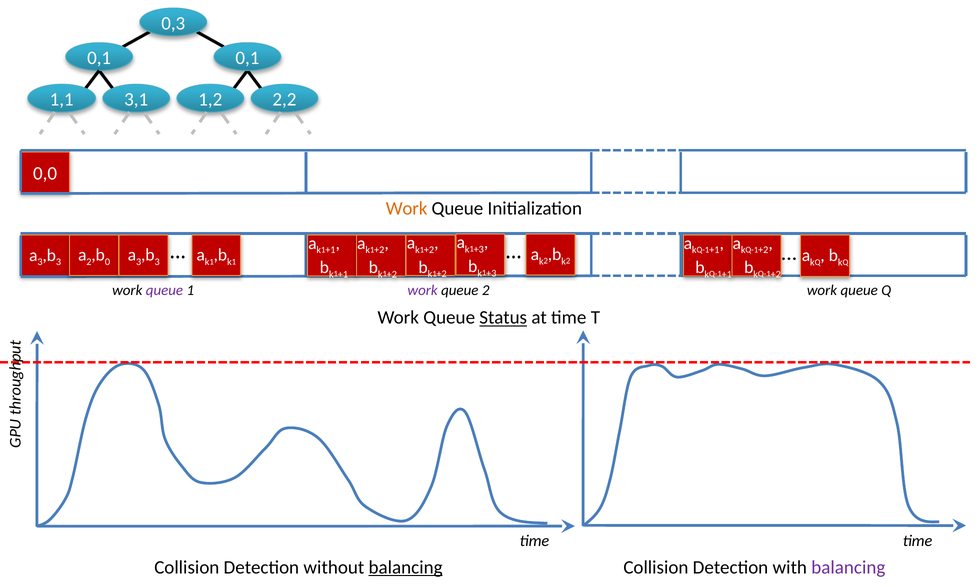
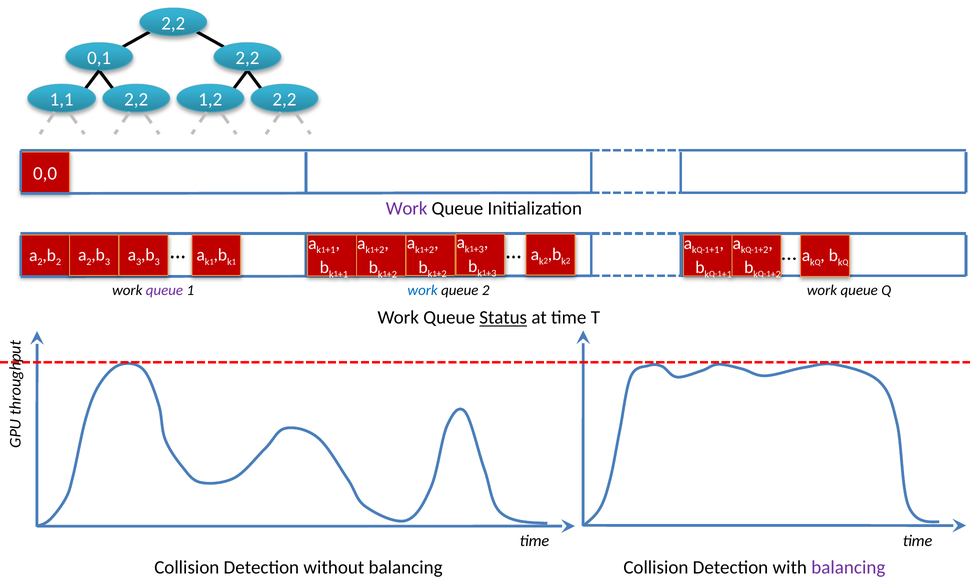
0,3: 0,3 -> 2,2 (173, 23)
0,1 0,1: 0,1 -> 2,2 (247, 58)
1,1 3,1: 3,1 -> 2,2 (136, 99)
Work colour: orange -> purple (407, 209)
3: 3 -> 2 (40, 262)
3: 3 -> 2 (59, 262)
0: 0 -> 3 (107, 262)
work colour: purple -> blue (423, 290)
balancing underline: present -> none (406, 567)
